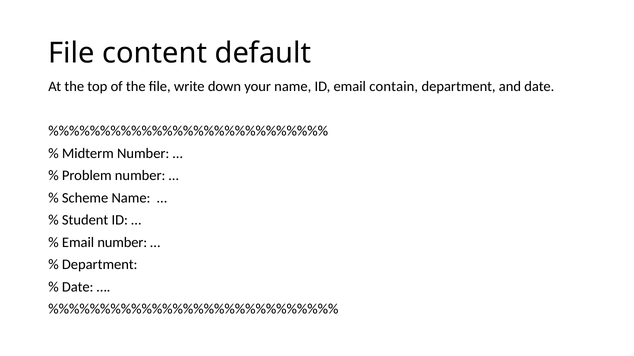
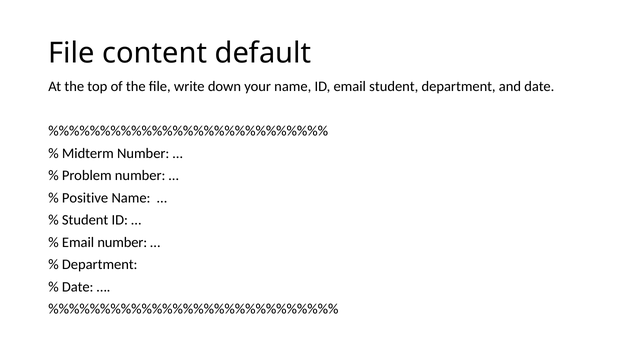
email contain: contain -> student (394, 87)
Scheme: Scheme -> Positive (85, 198)
